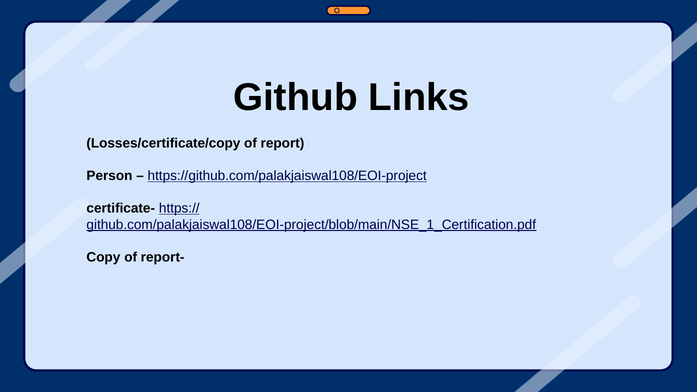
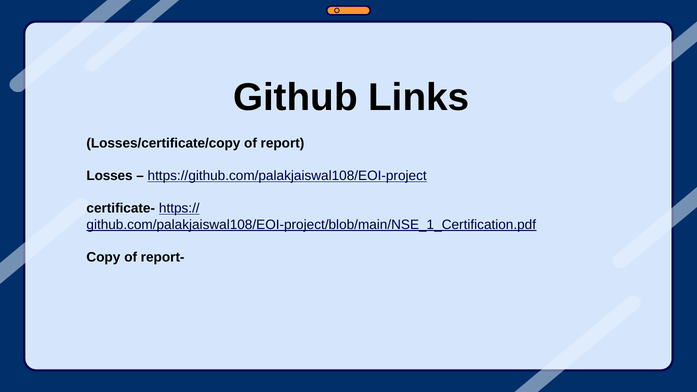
Person: Person -> Losses (110, 176)
